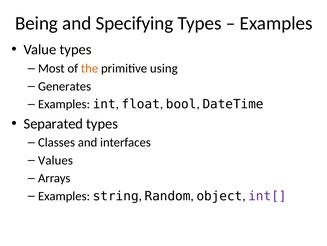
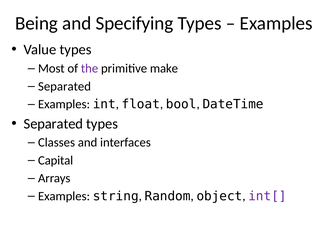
the colour: orange -> purple (90, 68)
using: using -> make (164, 68)
Generates: Generates -> Separated (64, 86)
Values: Values -> Capital (56, 160)
